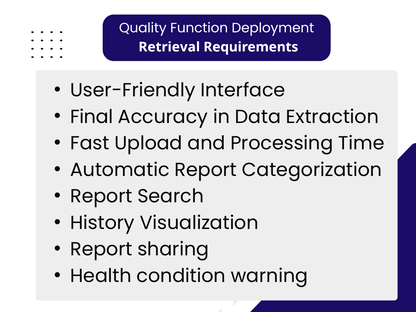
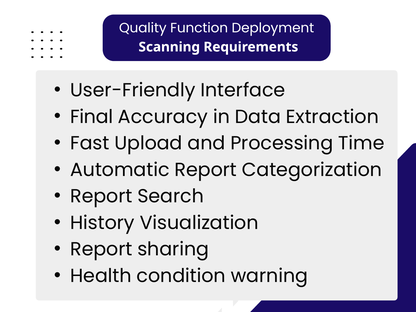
Retrieval: Retrieval -> Scanning (169, 47)
